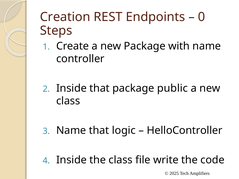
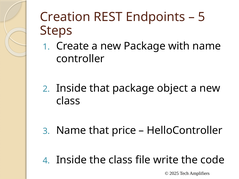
0: 0 -> 5 (202, 17)
public: public -> object (172, 88)
logic: logic -> price (124, 131)
